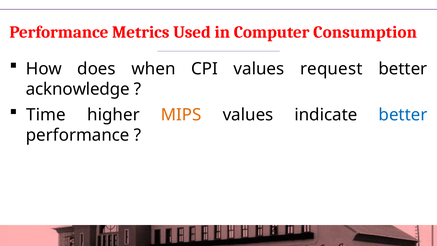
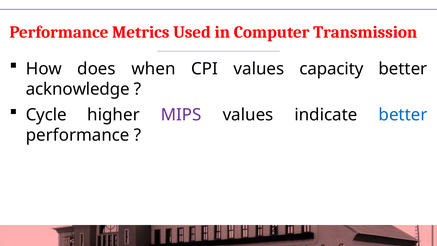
Consumption: Consumption -> Transmission (365, 32)
request: request -> capacity (331, 69)
Time: Time -> Cycle (46, 115)
MIPS colour: orange -> purple (181, 115)
